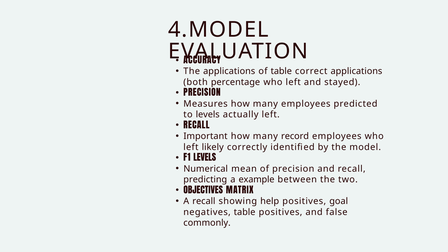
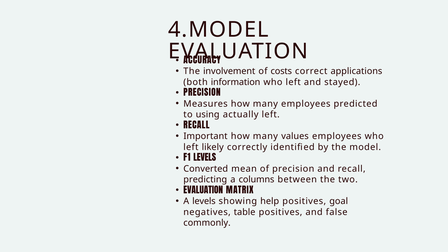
The applications: applications -> involvement (229, 71)
of table: table -> costs (281, 71)
percentage: percentage -> information (236, 82)
to levels: levels -> using (208, 115)
record: record -> values (295, 136)
Numerical: Numerical -> Converted (206, 169)
example: example -> columns (257, 180)
OBJECTIVES: OBJECTIVES -> EVALUATION (203, 190)
A recall: recall -> levels (204, 201)
